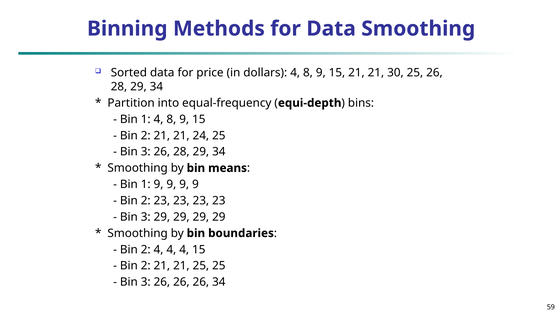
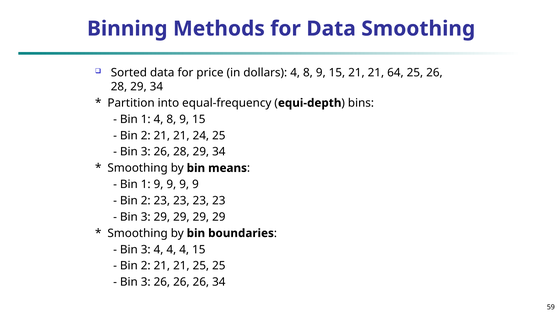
30: 30 -> 64 (395, 73)
2: 2 -> 3 (146, 250)
